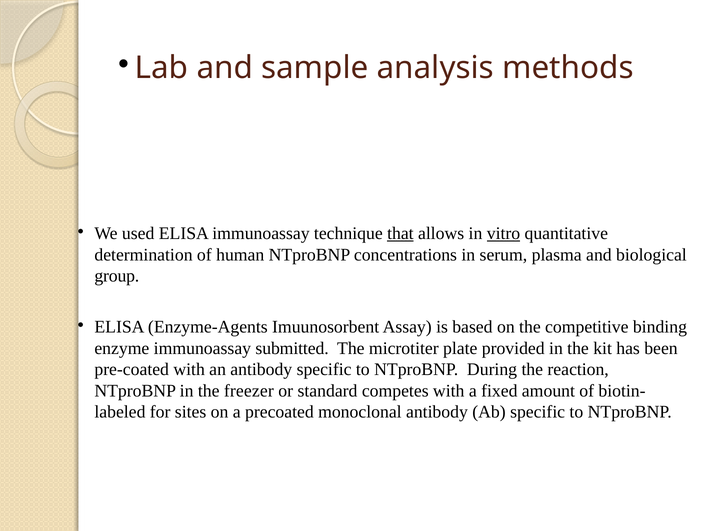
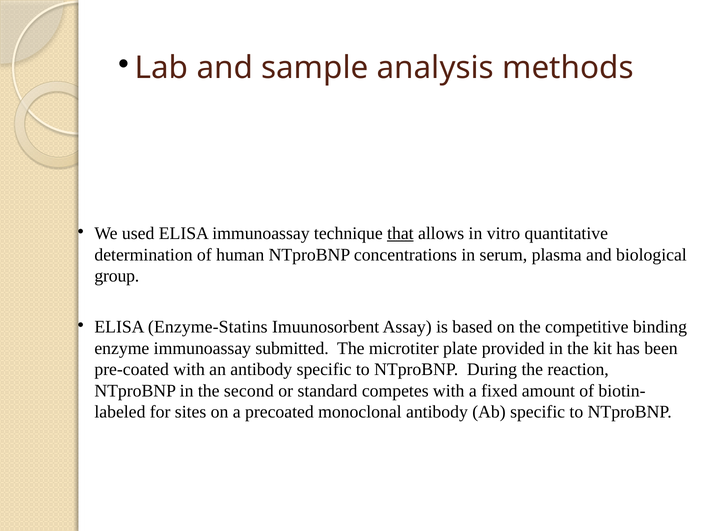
vitro underline: present -> none (504, 234)
Enzyme-Agents: Enzyme-Agents -> Enzyme-Statins (208, 327)
freezer: freezer -> second (249, 391)
